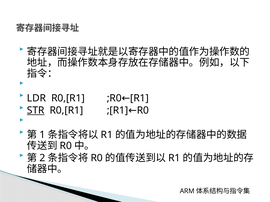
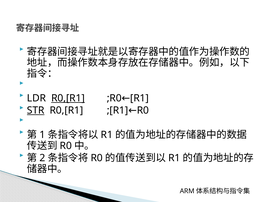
R0,[R1 underline: none -> present (68, 98)
